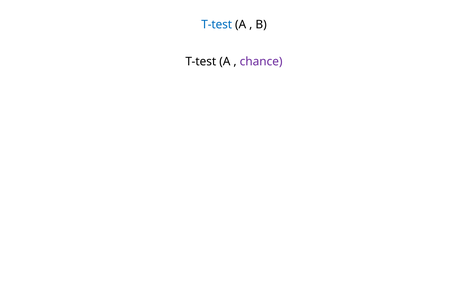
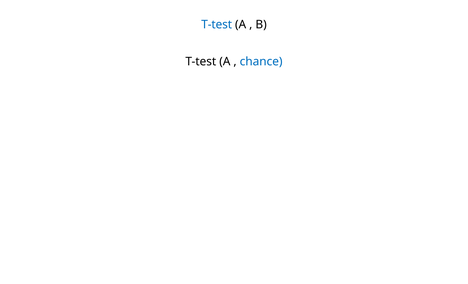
chance colour: purple -> blue (261, 62)
